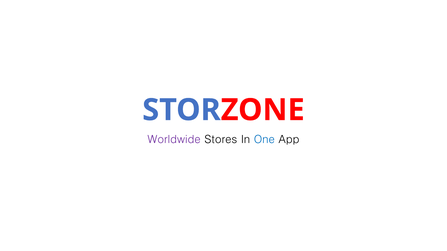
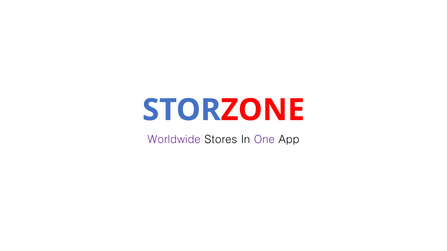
One colour: blue -> purple (264, 140)
